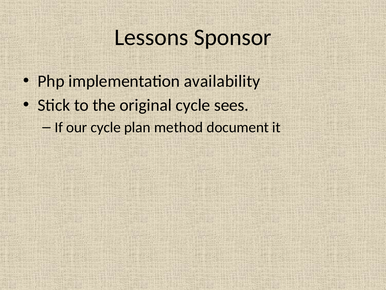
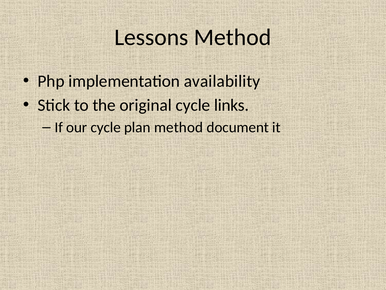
Lessons Sponsor: Sponsor -> Method (233, 37)
sees: sees -> links (231, 105)
